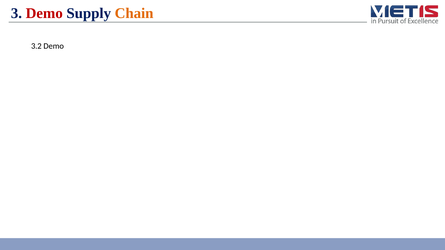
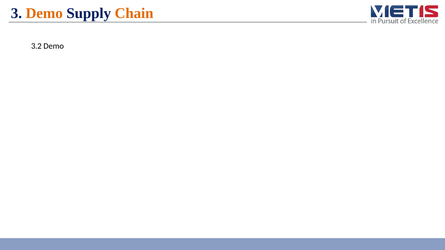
Demo colour: red -> orange (44, 13)
